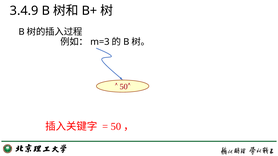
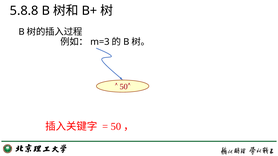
3.4.9: 3.4.9 -> 5.8.8 (24, 11)
